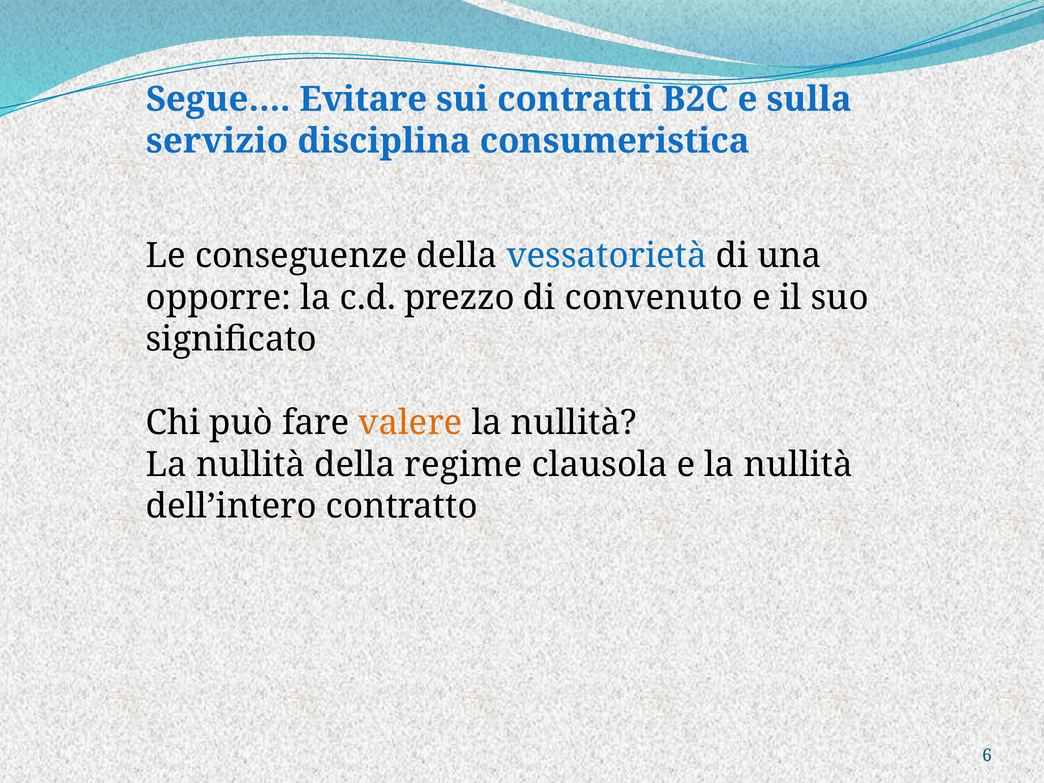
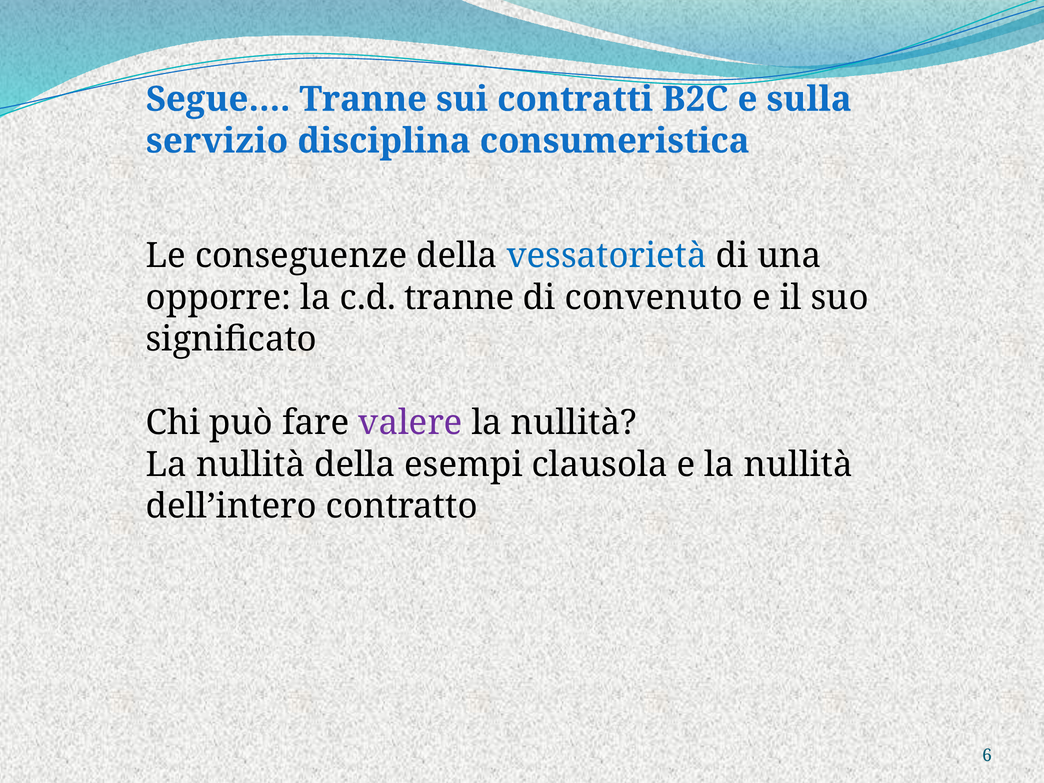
Segue… Evitare: Evitare -> Tranne (363, 99)
c.d prezzo: prezzo -> tranne (459, 298)
valere colour: orange -> purple (410, 423)
regime: regime -> esempi (464, 465)
